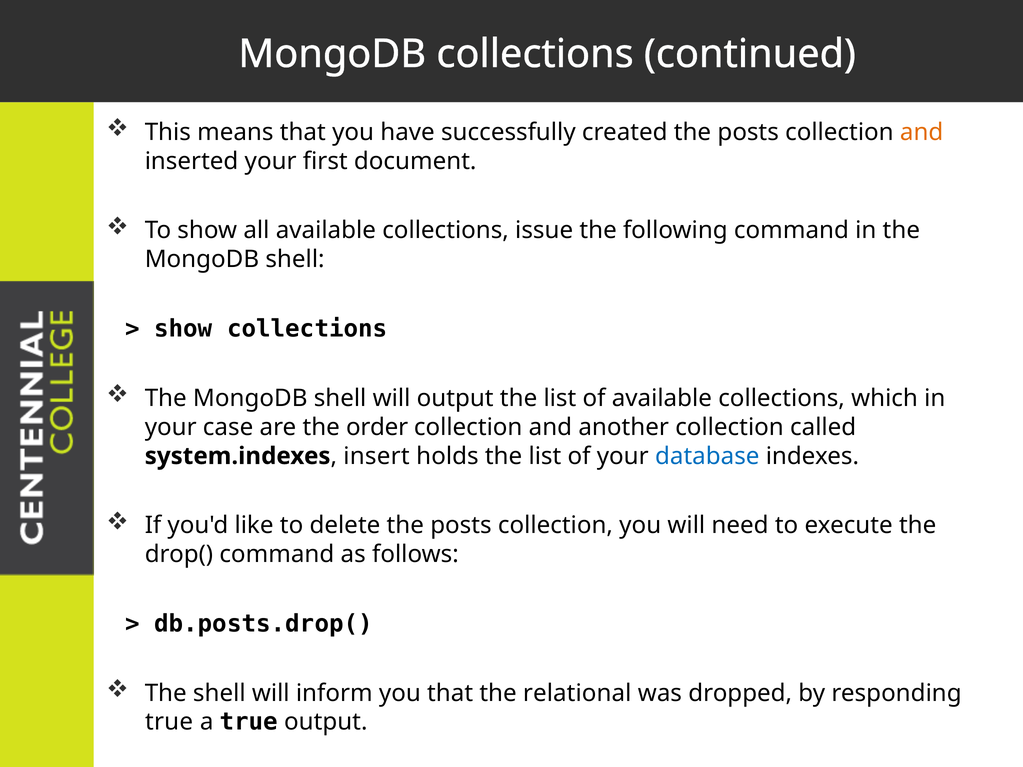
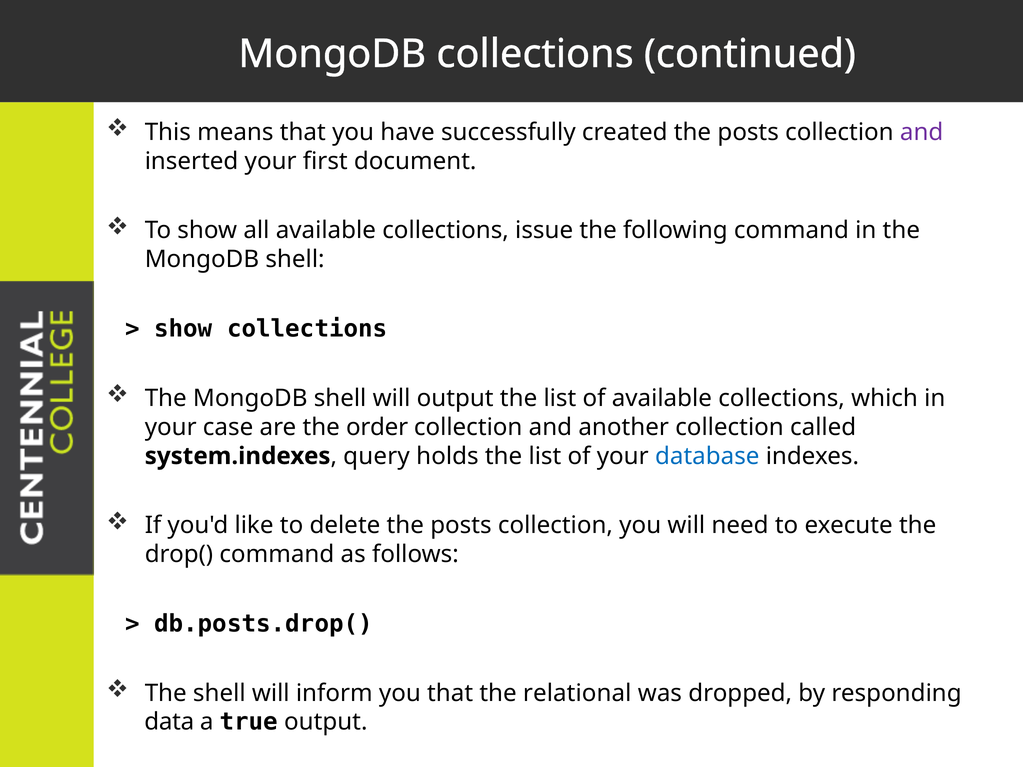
and colour: orange -> purple (922, 132)
insert: insert -> query (376, 456)
true: true -> data (169, 722)
